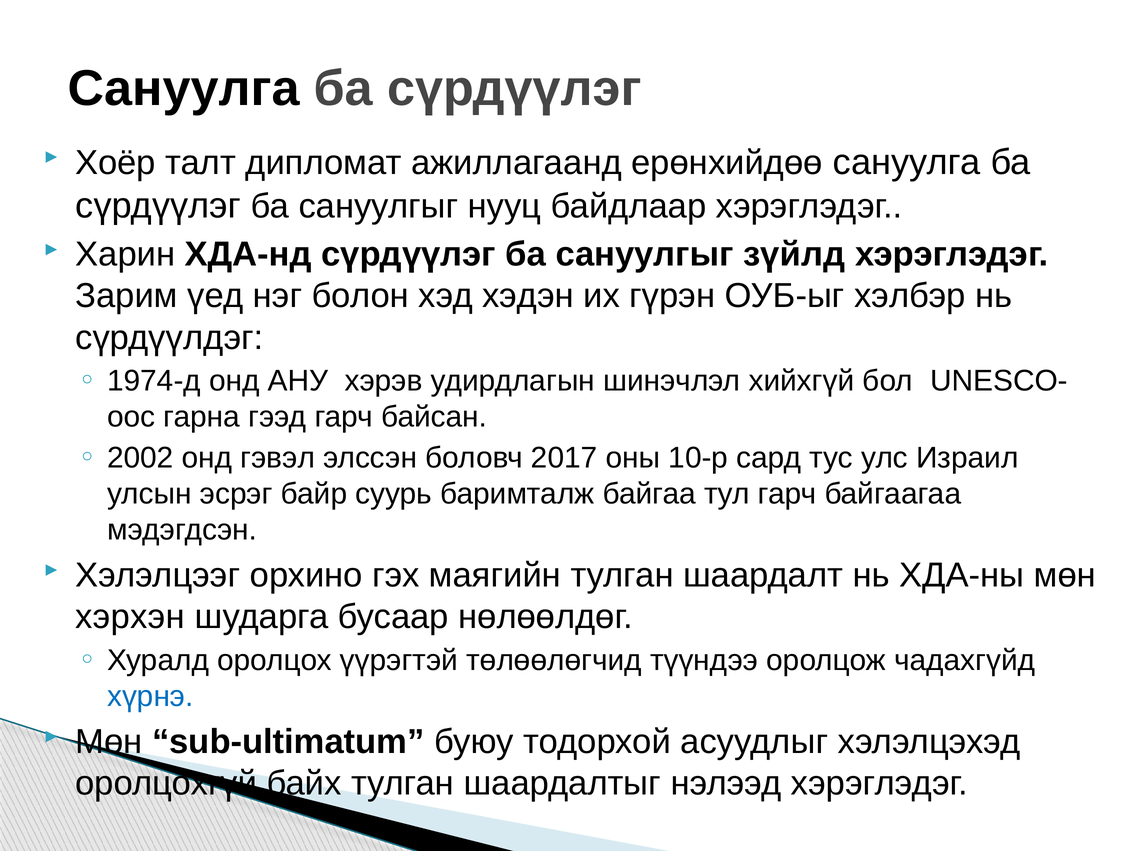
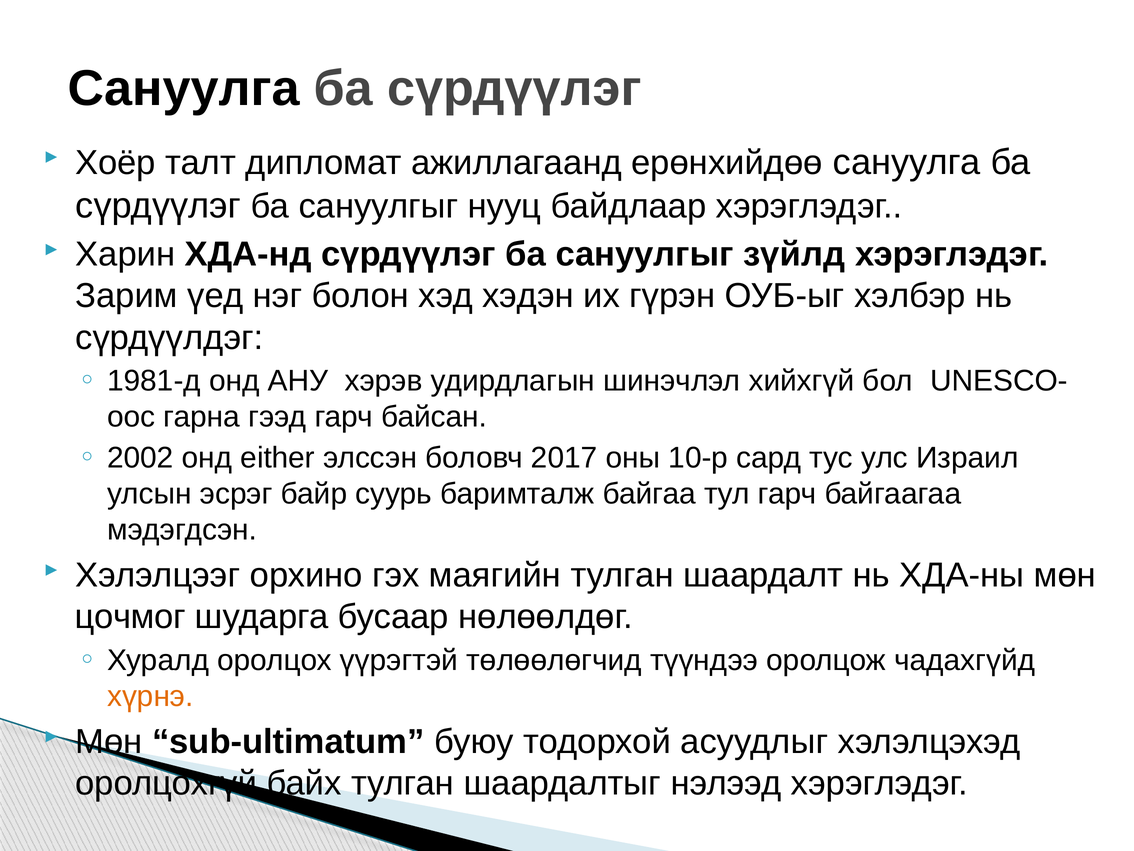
1974-д: 1974-д -> 1981-д (154, 381)
гэвэл: гэвэл -> either (278, 458)
хэрхэн: хэрхэн -> цочмог (130, 616)
хүрнэ colour: blue -> orange (150, 696)
